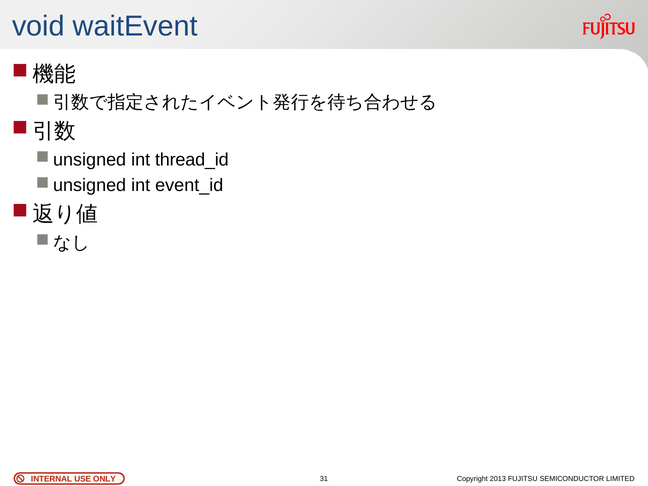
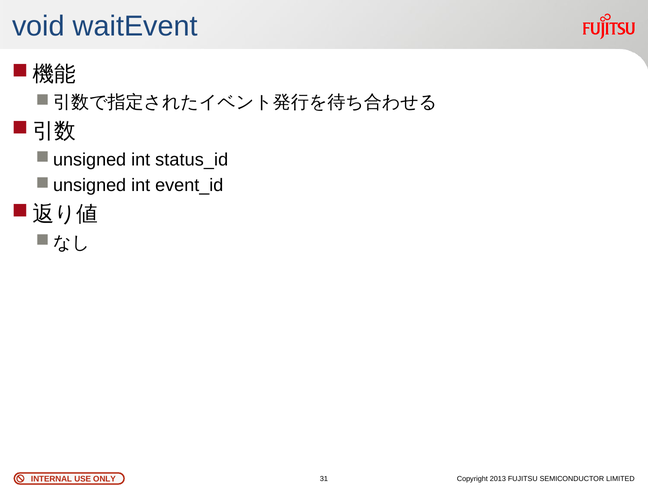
thread_id: thread_id -> status_id (192, 160)
